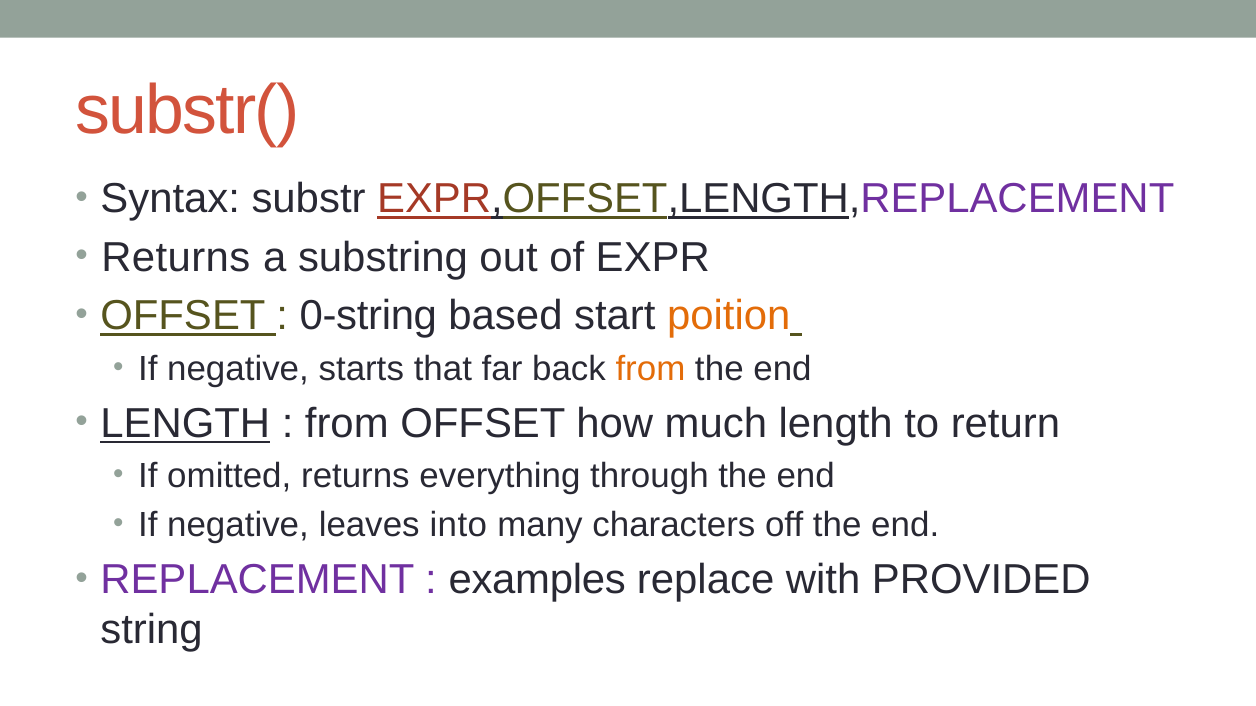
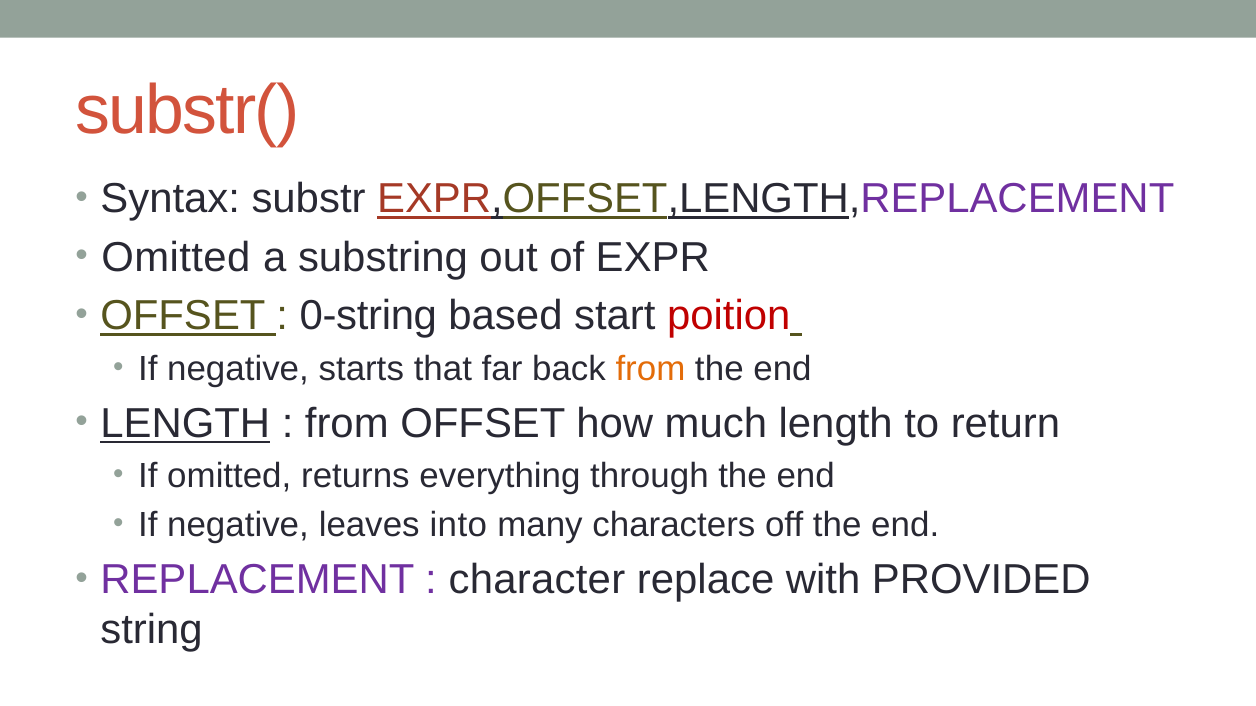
Returns: Returns -> Omitted (176, 258)
poition colour: orange -> red (729, 316)
examples: examples -> character (537, 580)
